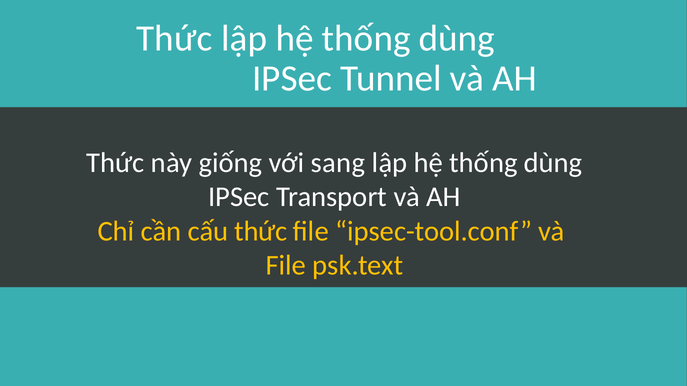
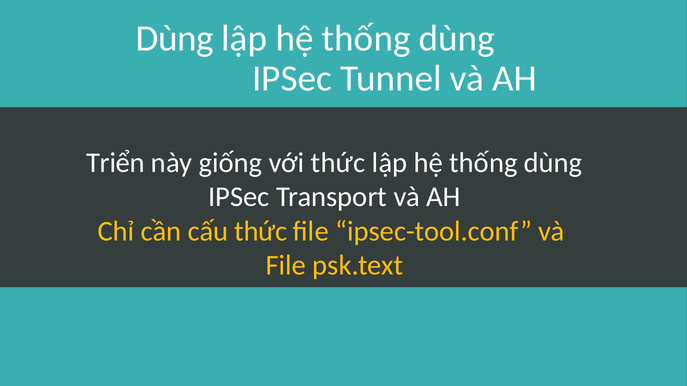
Thức: Thức -> Dùng (175, 38)
Thức: Thức -> Triển (115, 163)
với sang: sang -> thức (338, 163)
